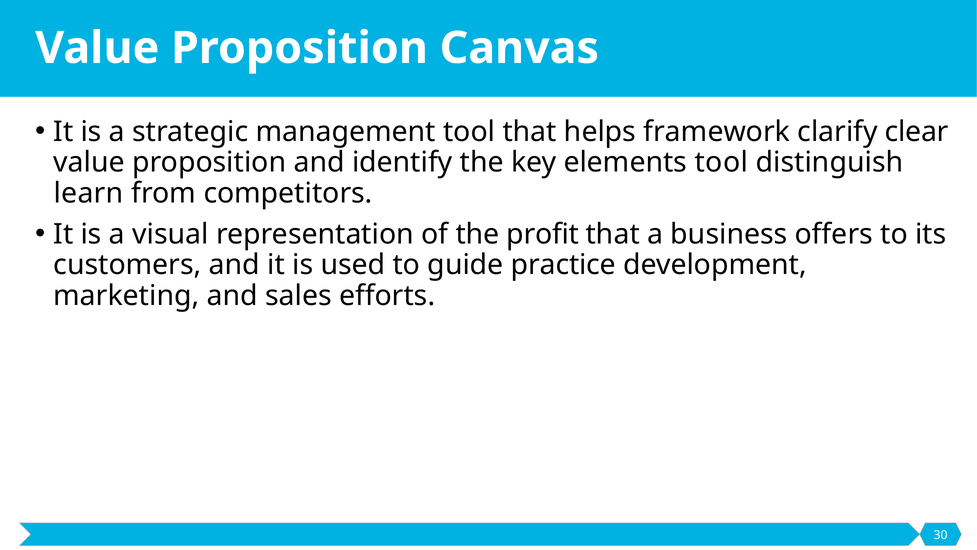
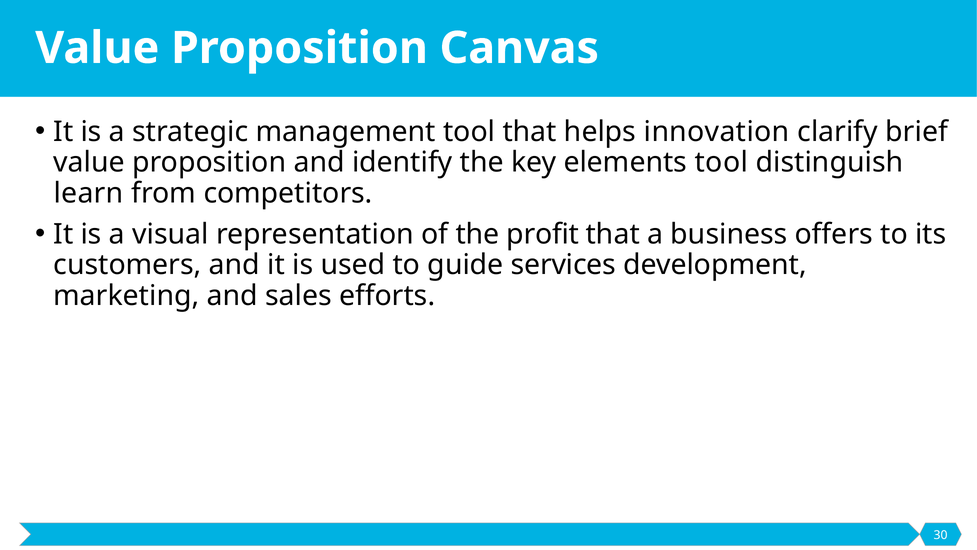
framework: framework -> innovation (717, 132)
clear: clear -> brief (917, 132)
practice: practice -> services (563, 265)
